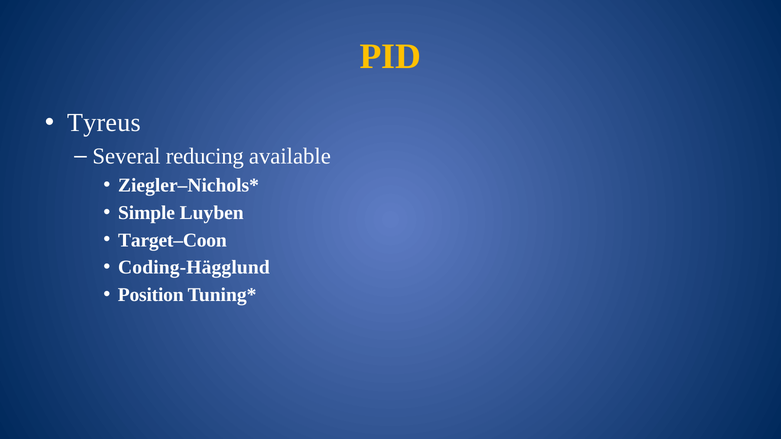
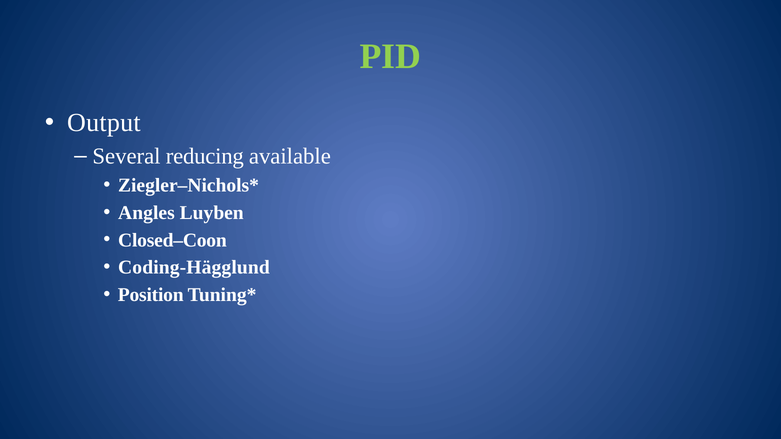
PID colour: yellow -> light green (390, 57)
Tyreus: Tyreus -> Output (104, 123)
Simple: Simple -> Angles (146, 213)
Target–Coon: Target–Coon -> Closed–Coon (172, 240)
